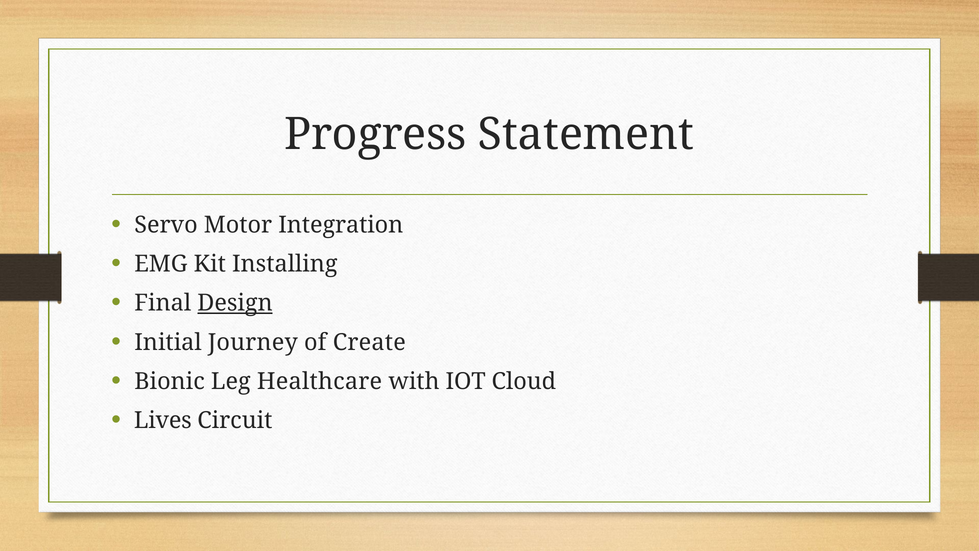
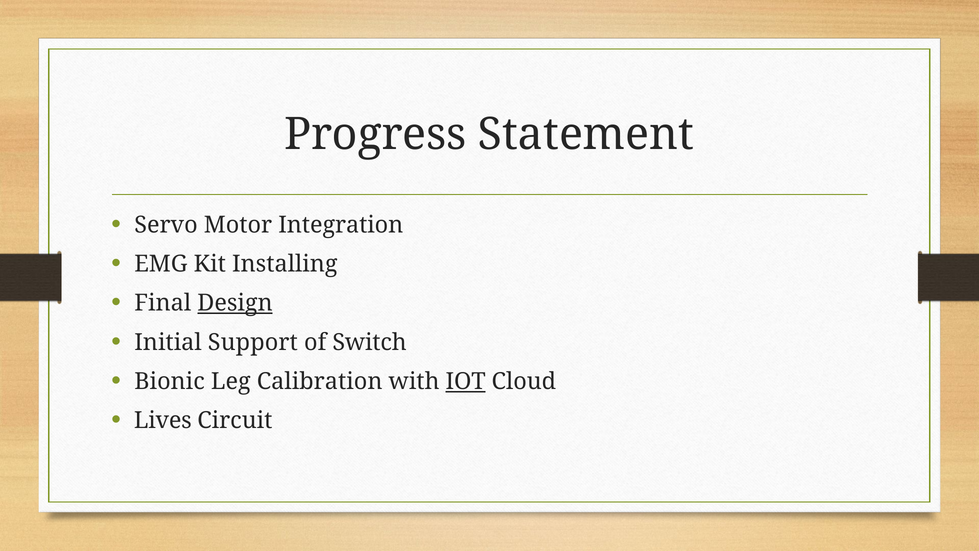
Journey: Journey -> Support (253, 342)
Create: Create -> Switch (370, 342)
Healthcare: Healthcare -> Calibration (320, 381)
IOT underline: none -> present (466, 381)
